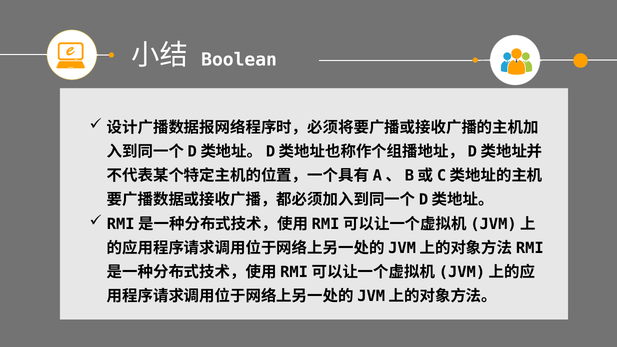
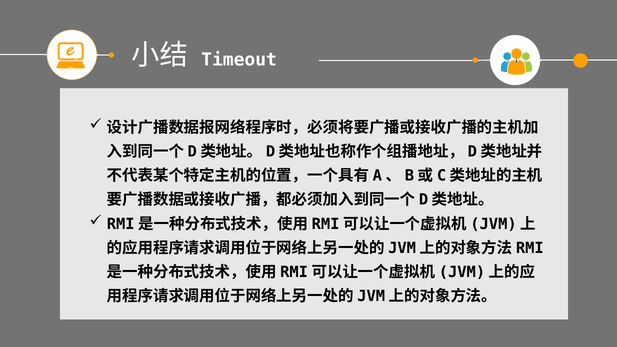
Boolean: Boolean -> Timeout (239, 60)
